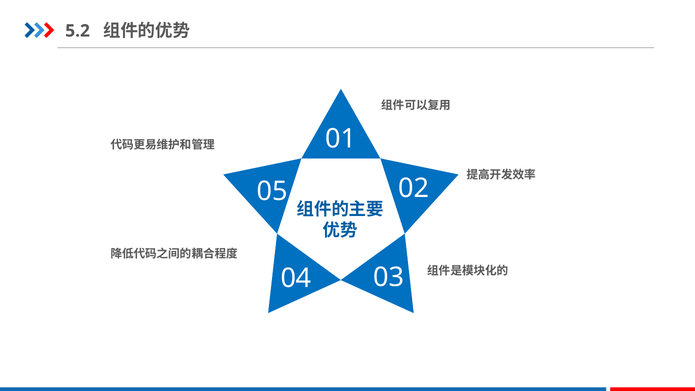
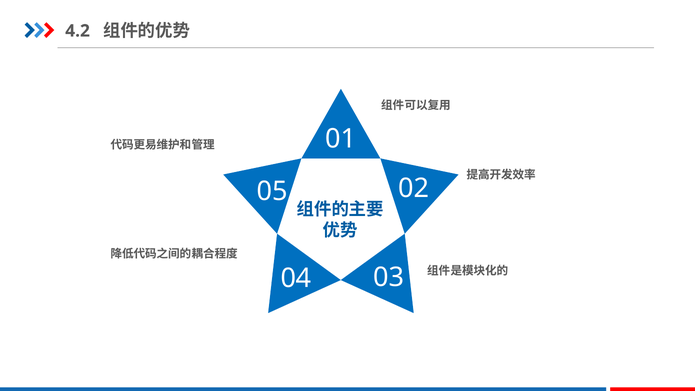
5.2: 5.2 -> 4.2 (78, 31)
